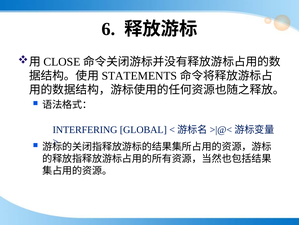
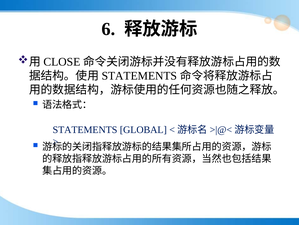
INTERFERING: INTERFERING -> STATEMENTS (85, 129)
